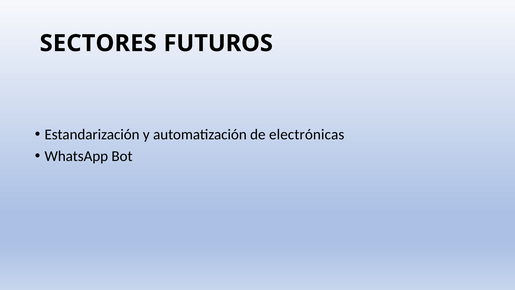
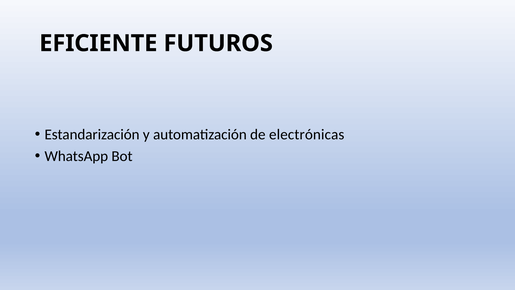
SECTORES: SECTORES -> EFICIENTE (98, 43)
